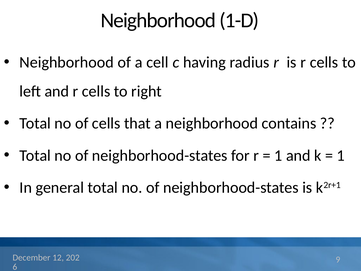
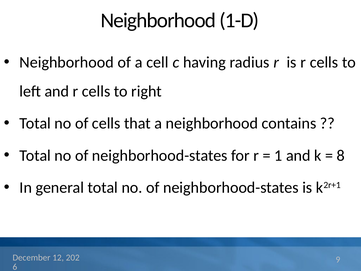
1: 1 -> 8 (341, 155)
